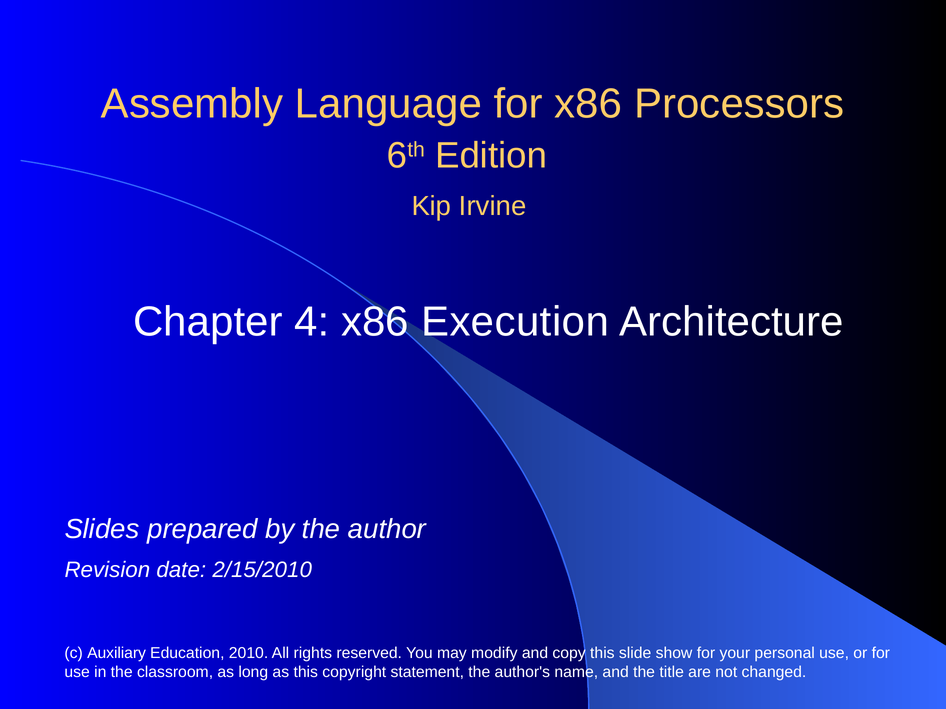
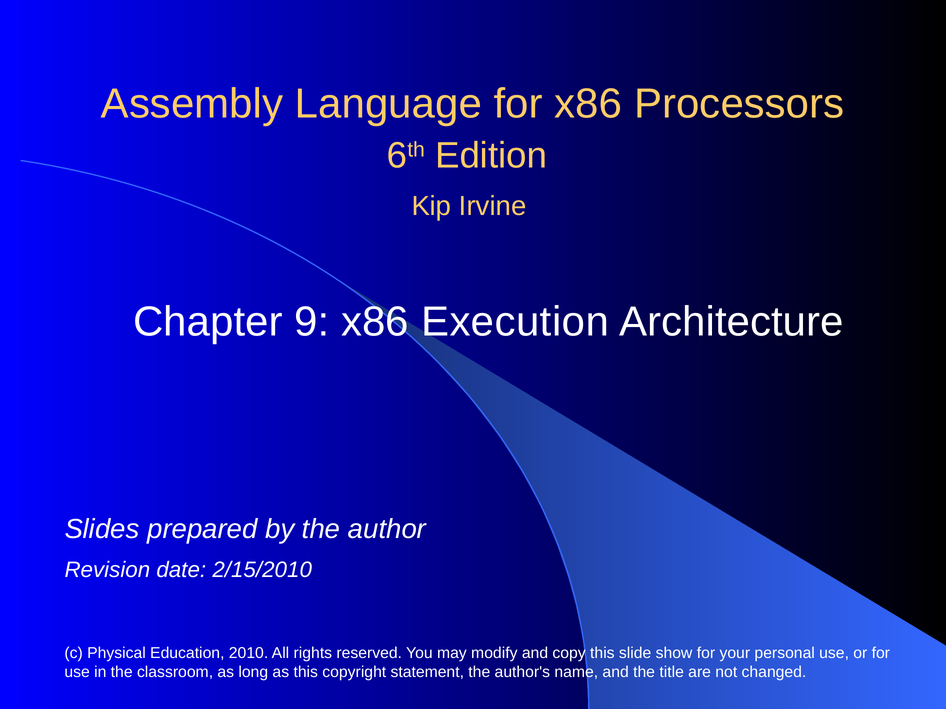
4: 4 -> 9 (312, 322)
Auxiliary: Auxiliary -> Physical (116, 654)
